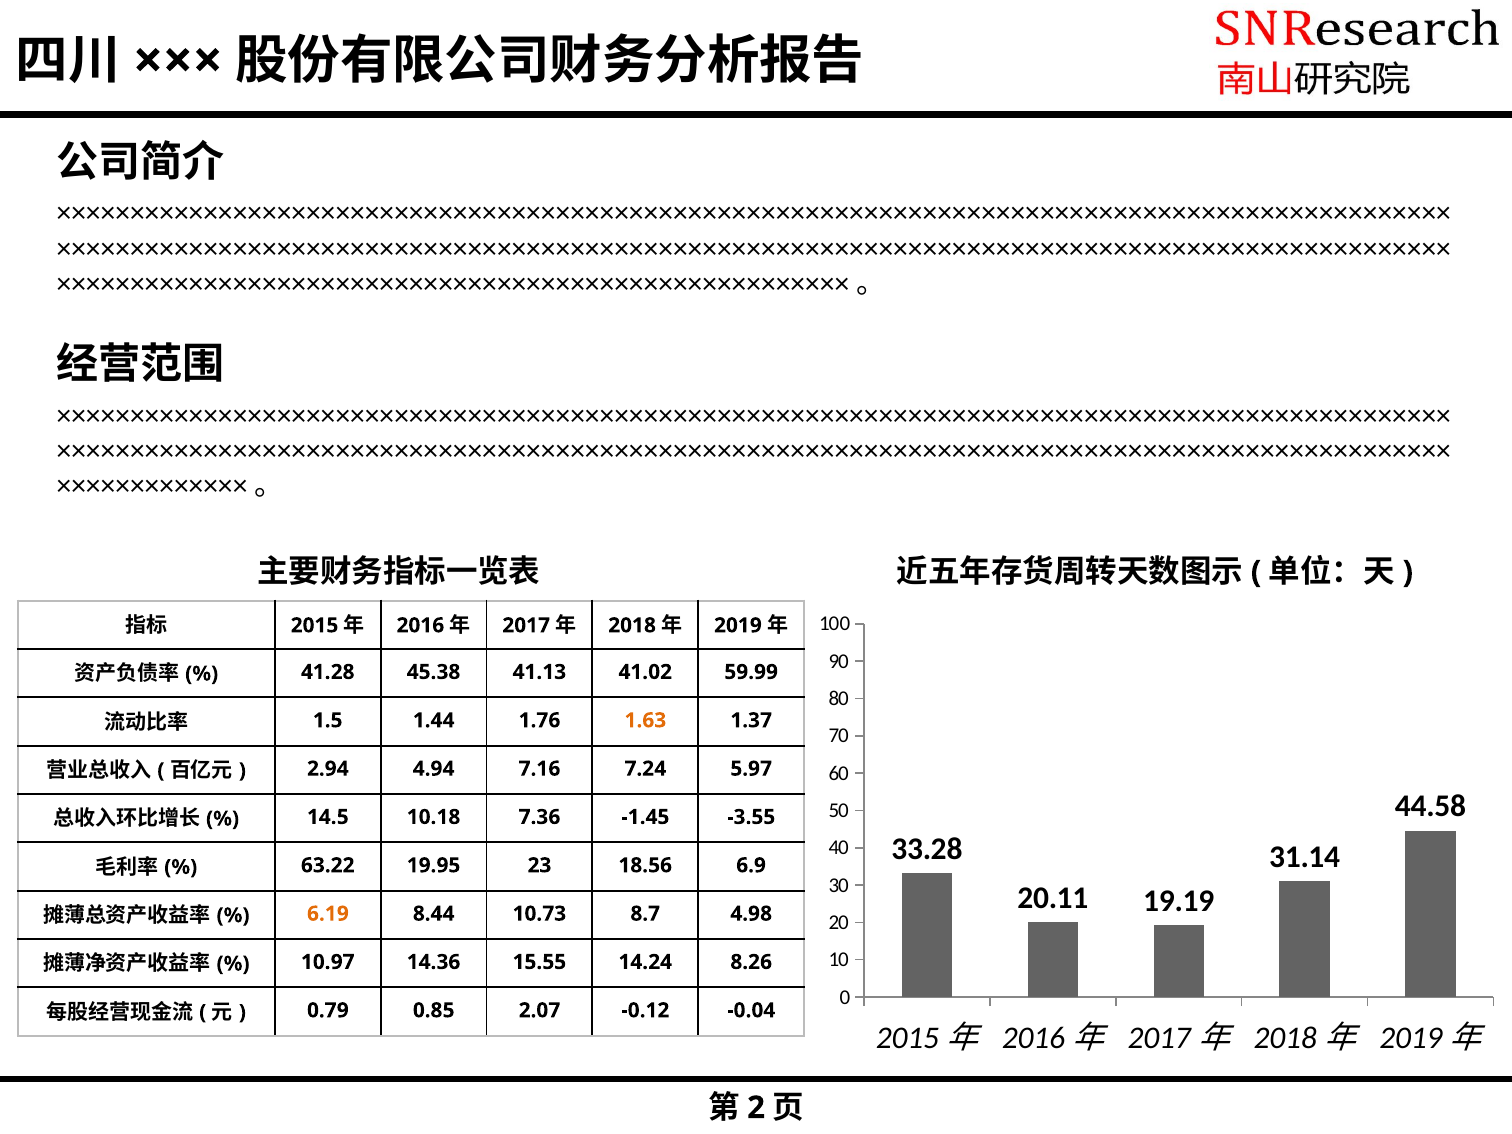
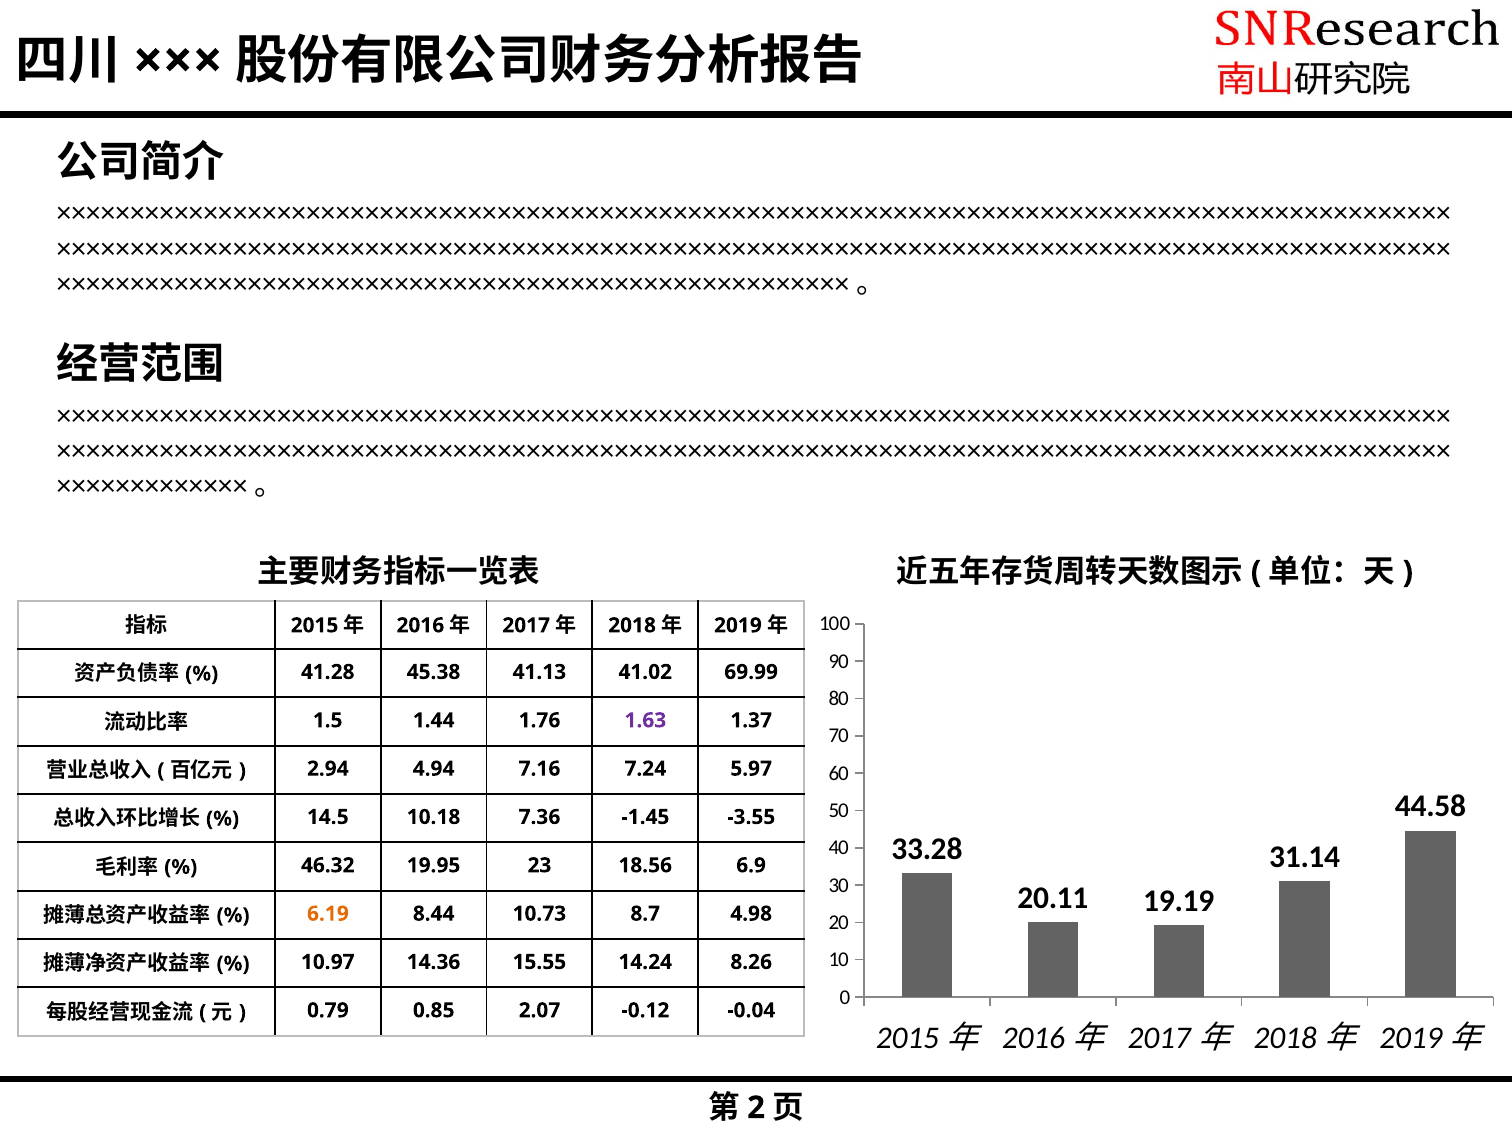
59.99: 59.99 -> 69.99 (751, 672)
1.63 colour: orange -> purple (645, 720)
63.22: 63.22 -> 46.32 (328, 865)
